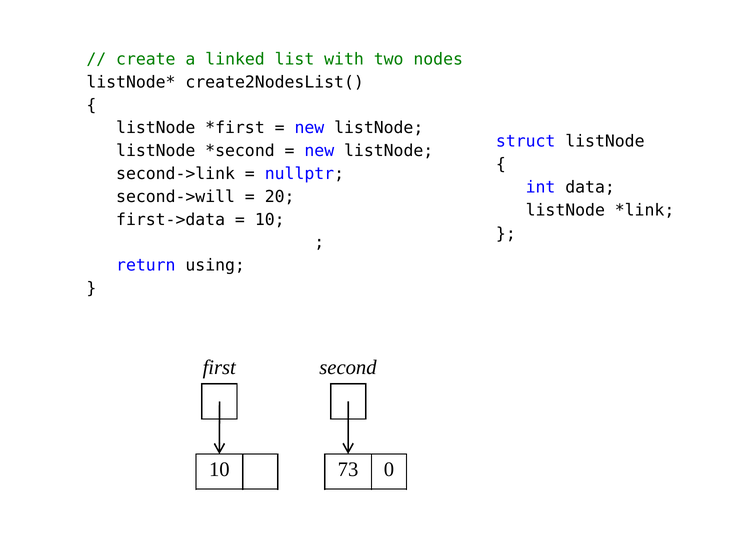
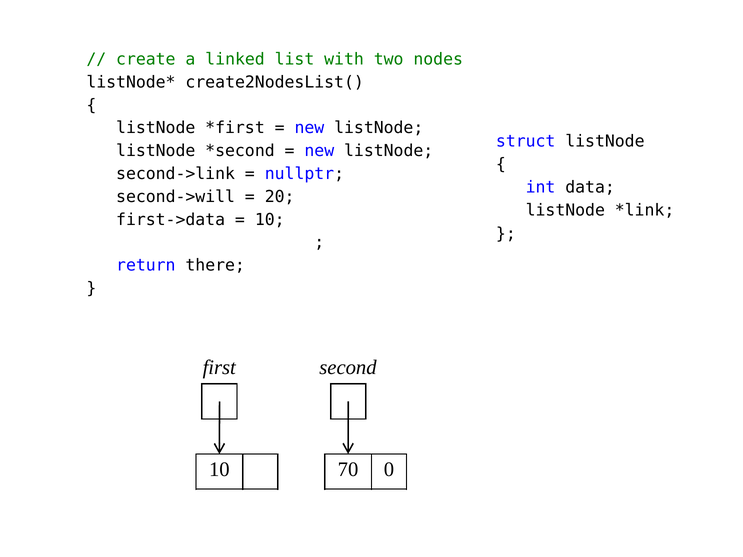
using: using -> there (215, 265)
73: 73 -> 70 (348, 470)
